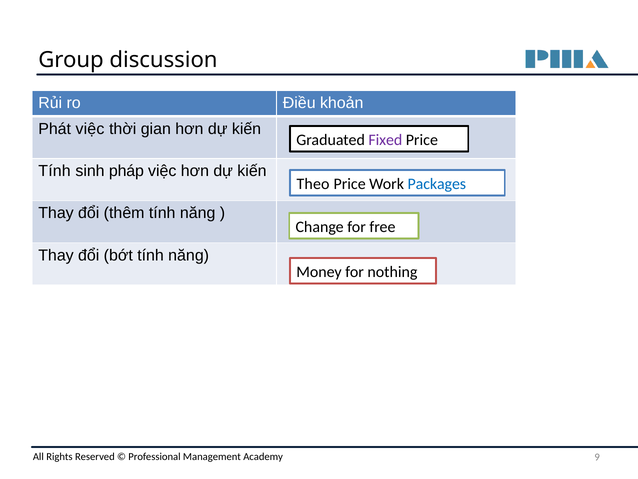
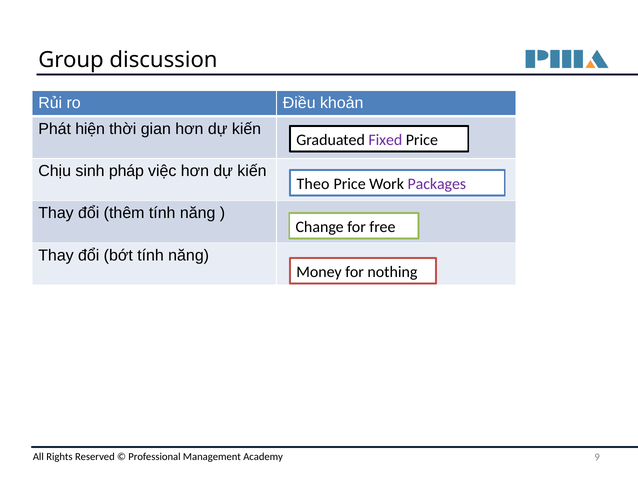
Phát việc: việc -> hiện (90, 129)
Tính: Tính -> Chịu (55, 171)
Packages colour: blue -> purple (437, 184)
